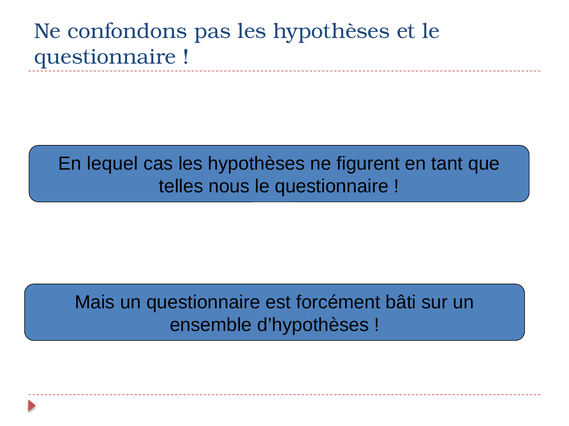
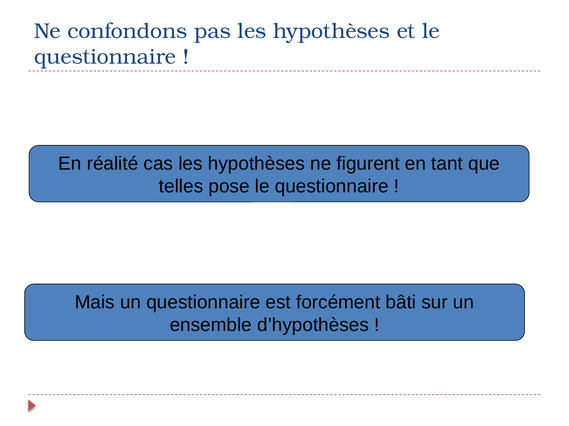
lequel: lequel -> réalité (113, 164)
nous: nous -> pose (229, 187)
